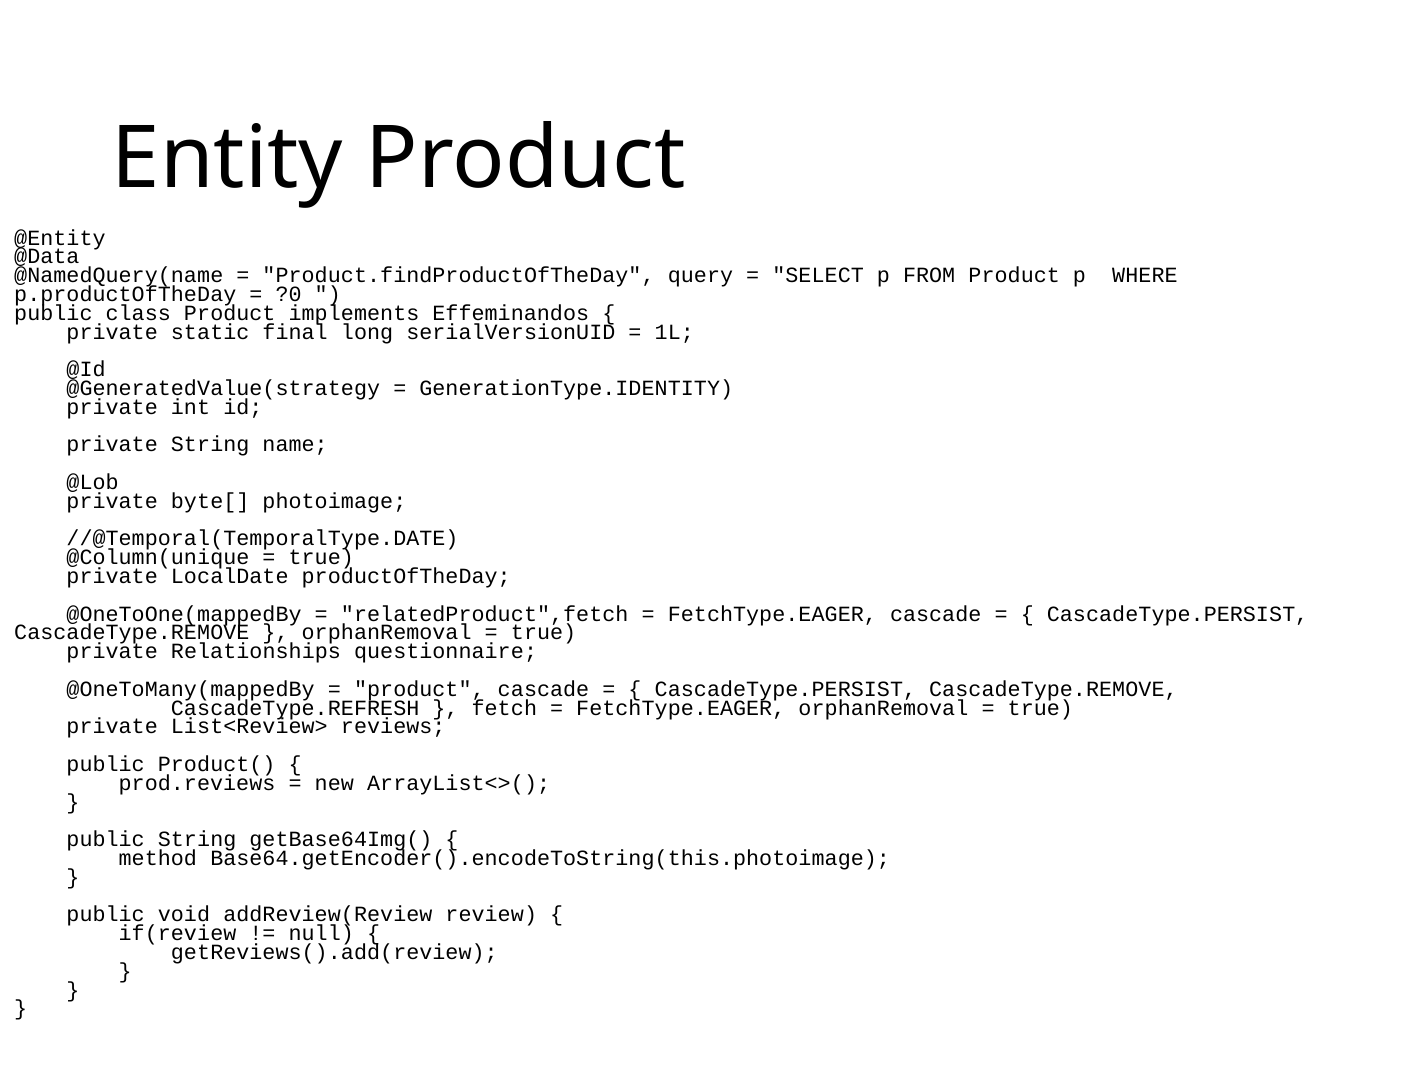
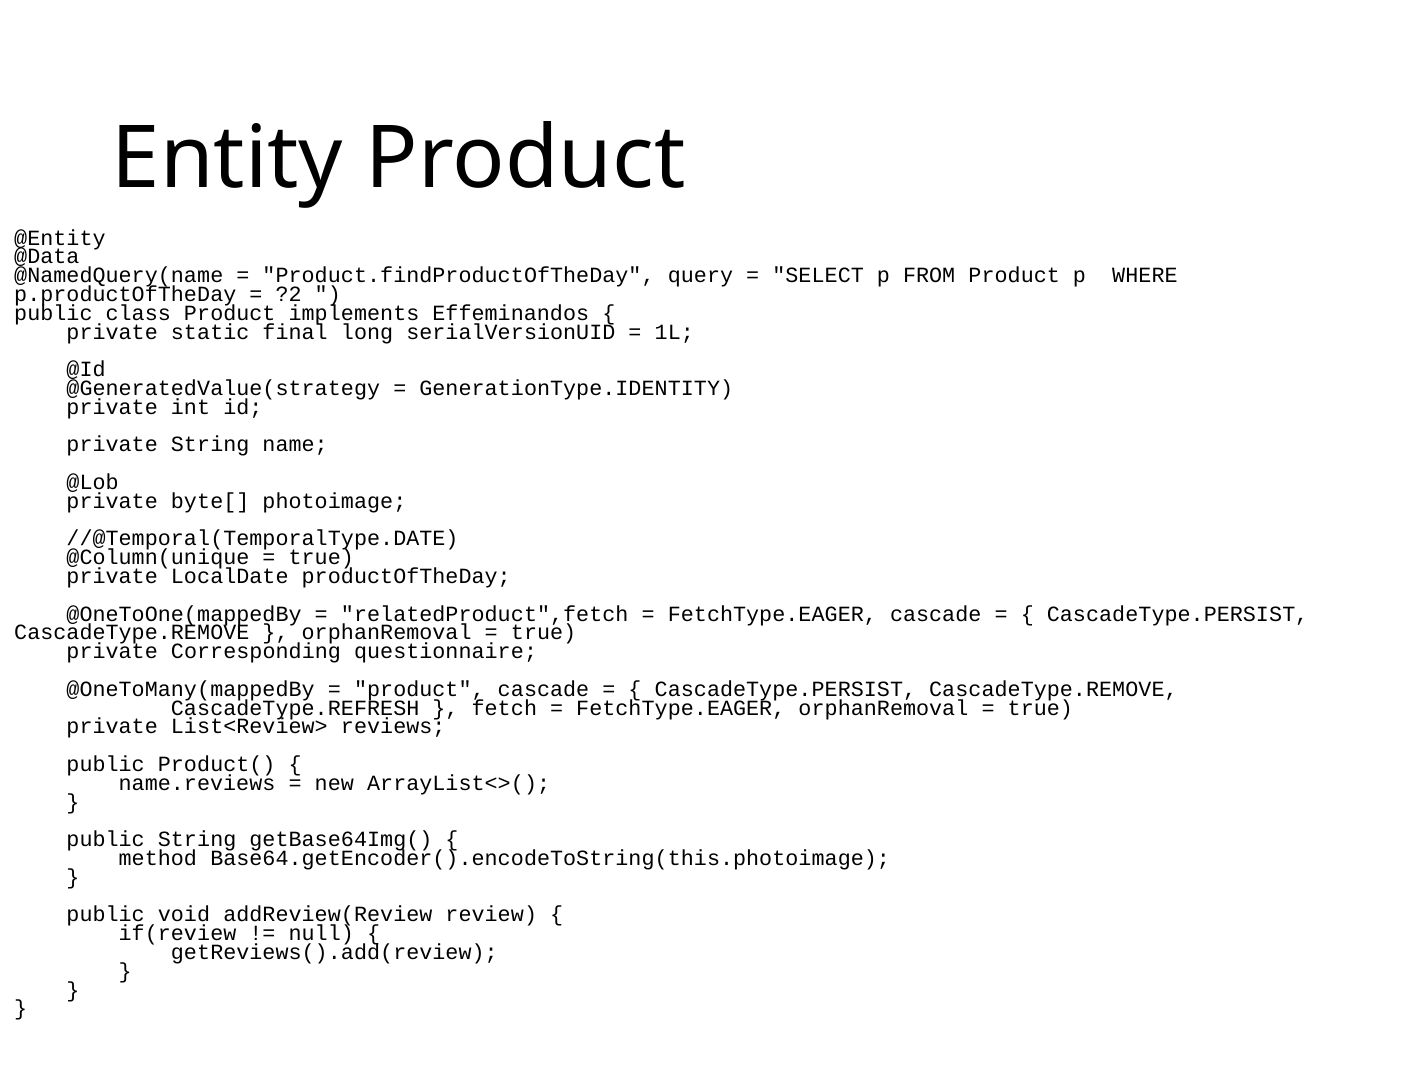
?0: ?0 -> ?2 (289, 294)
Relationships: Relationships -> Corresponding (256, 652)
prod.reviews: prod.reviews -> name.reviews (197, 783)
